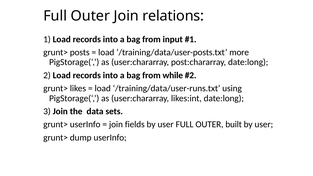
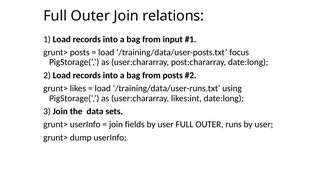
more: more -> focus (239, 52)
from while: while -> posts (173, 75)
built: built -> runs (234, 124)
